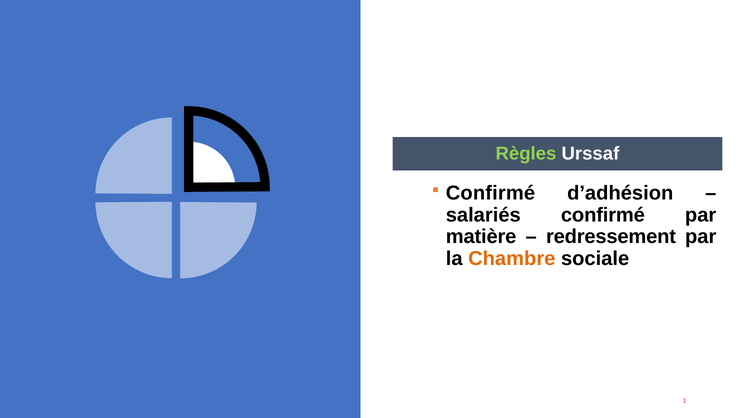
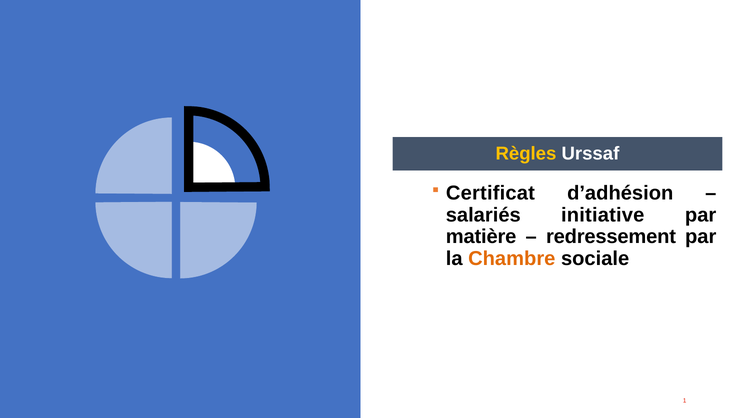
Règles colour: light green -> yellow (526, 154)
Confirmé: Confirmé -> Certificat (490, 193)
salariés confirmé: confirmé -> initiative (603, 215)
